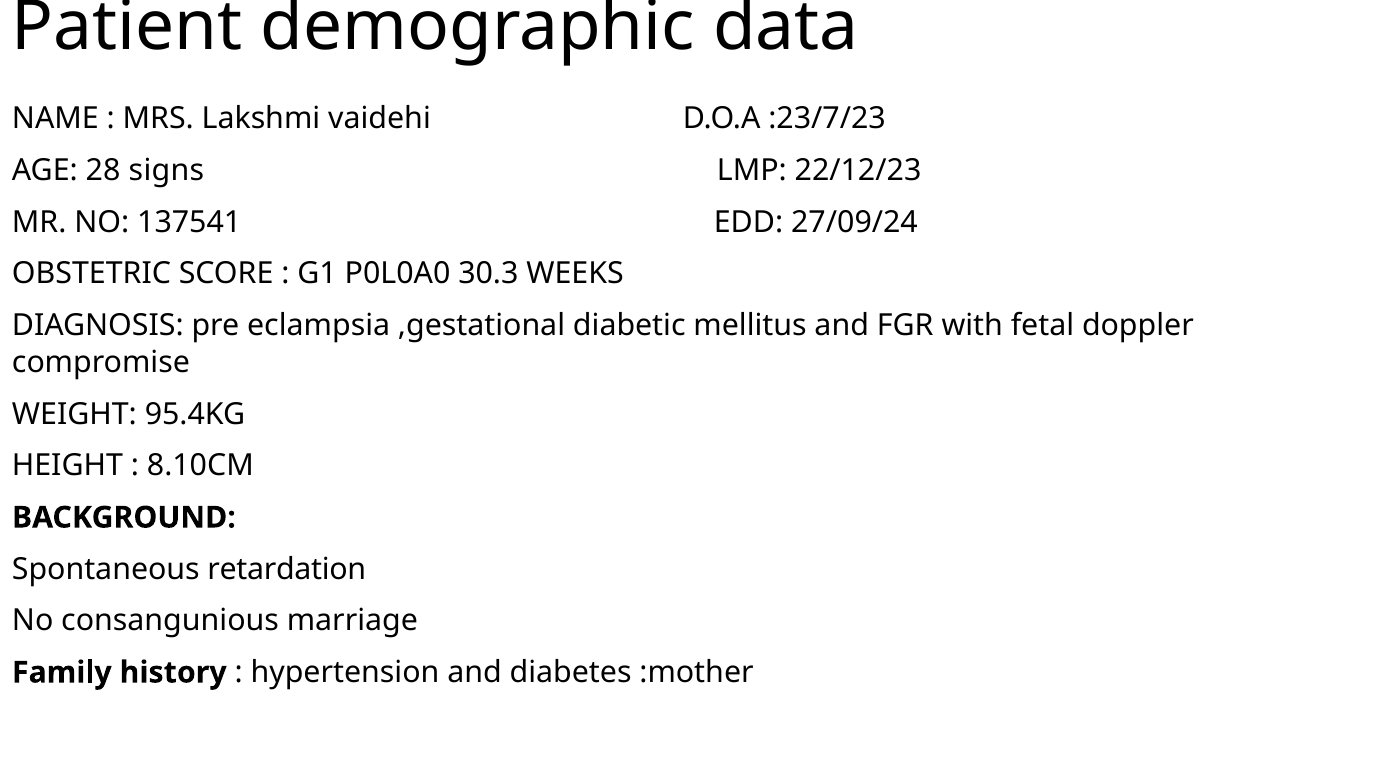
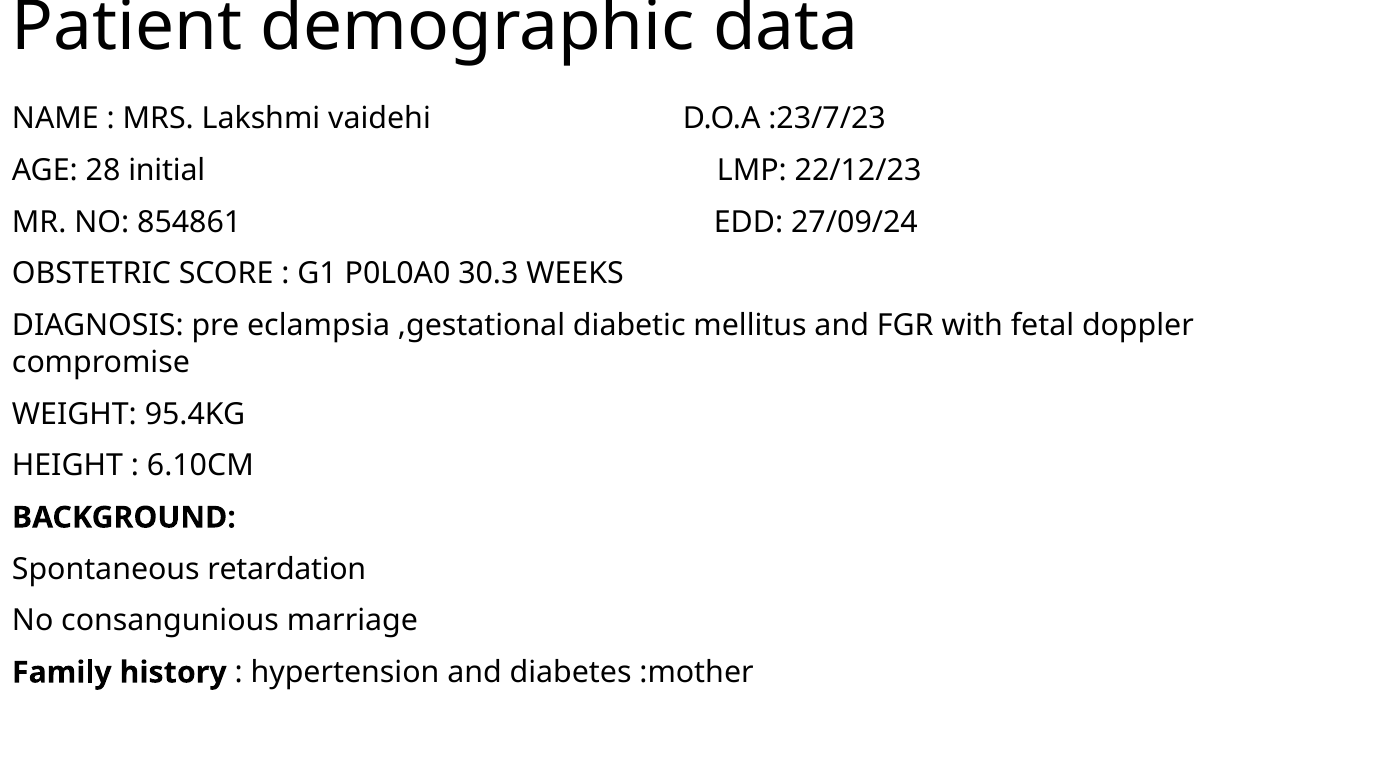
signs: signs -> initial (167, 170)
137541: 137541 -> 854861 (189, 222)
8.10CM: 8.10CM -> 6.10CM (200, 466)
